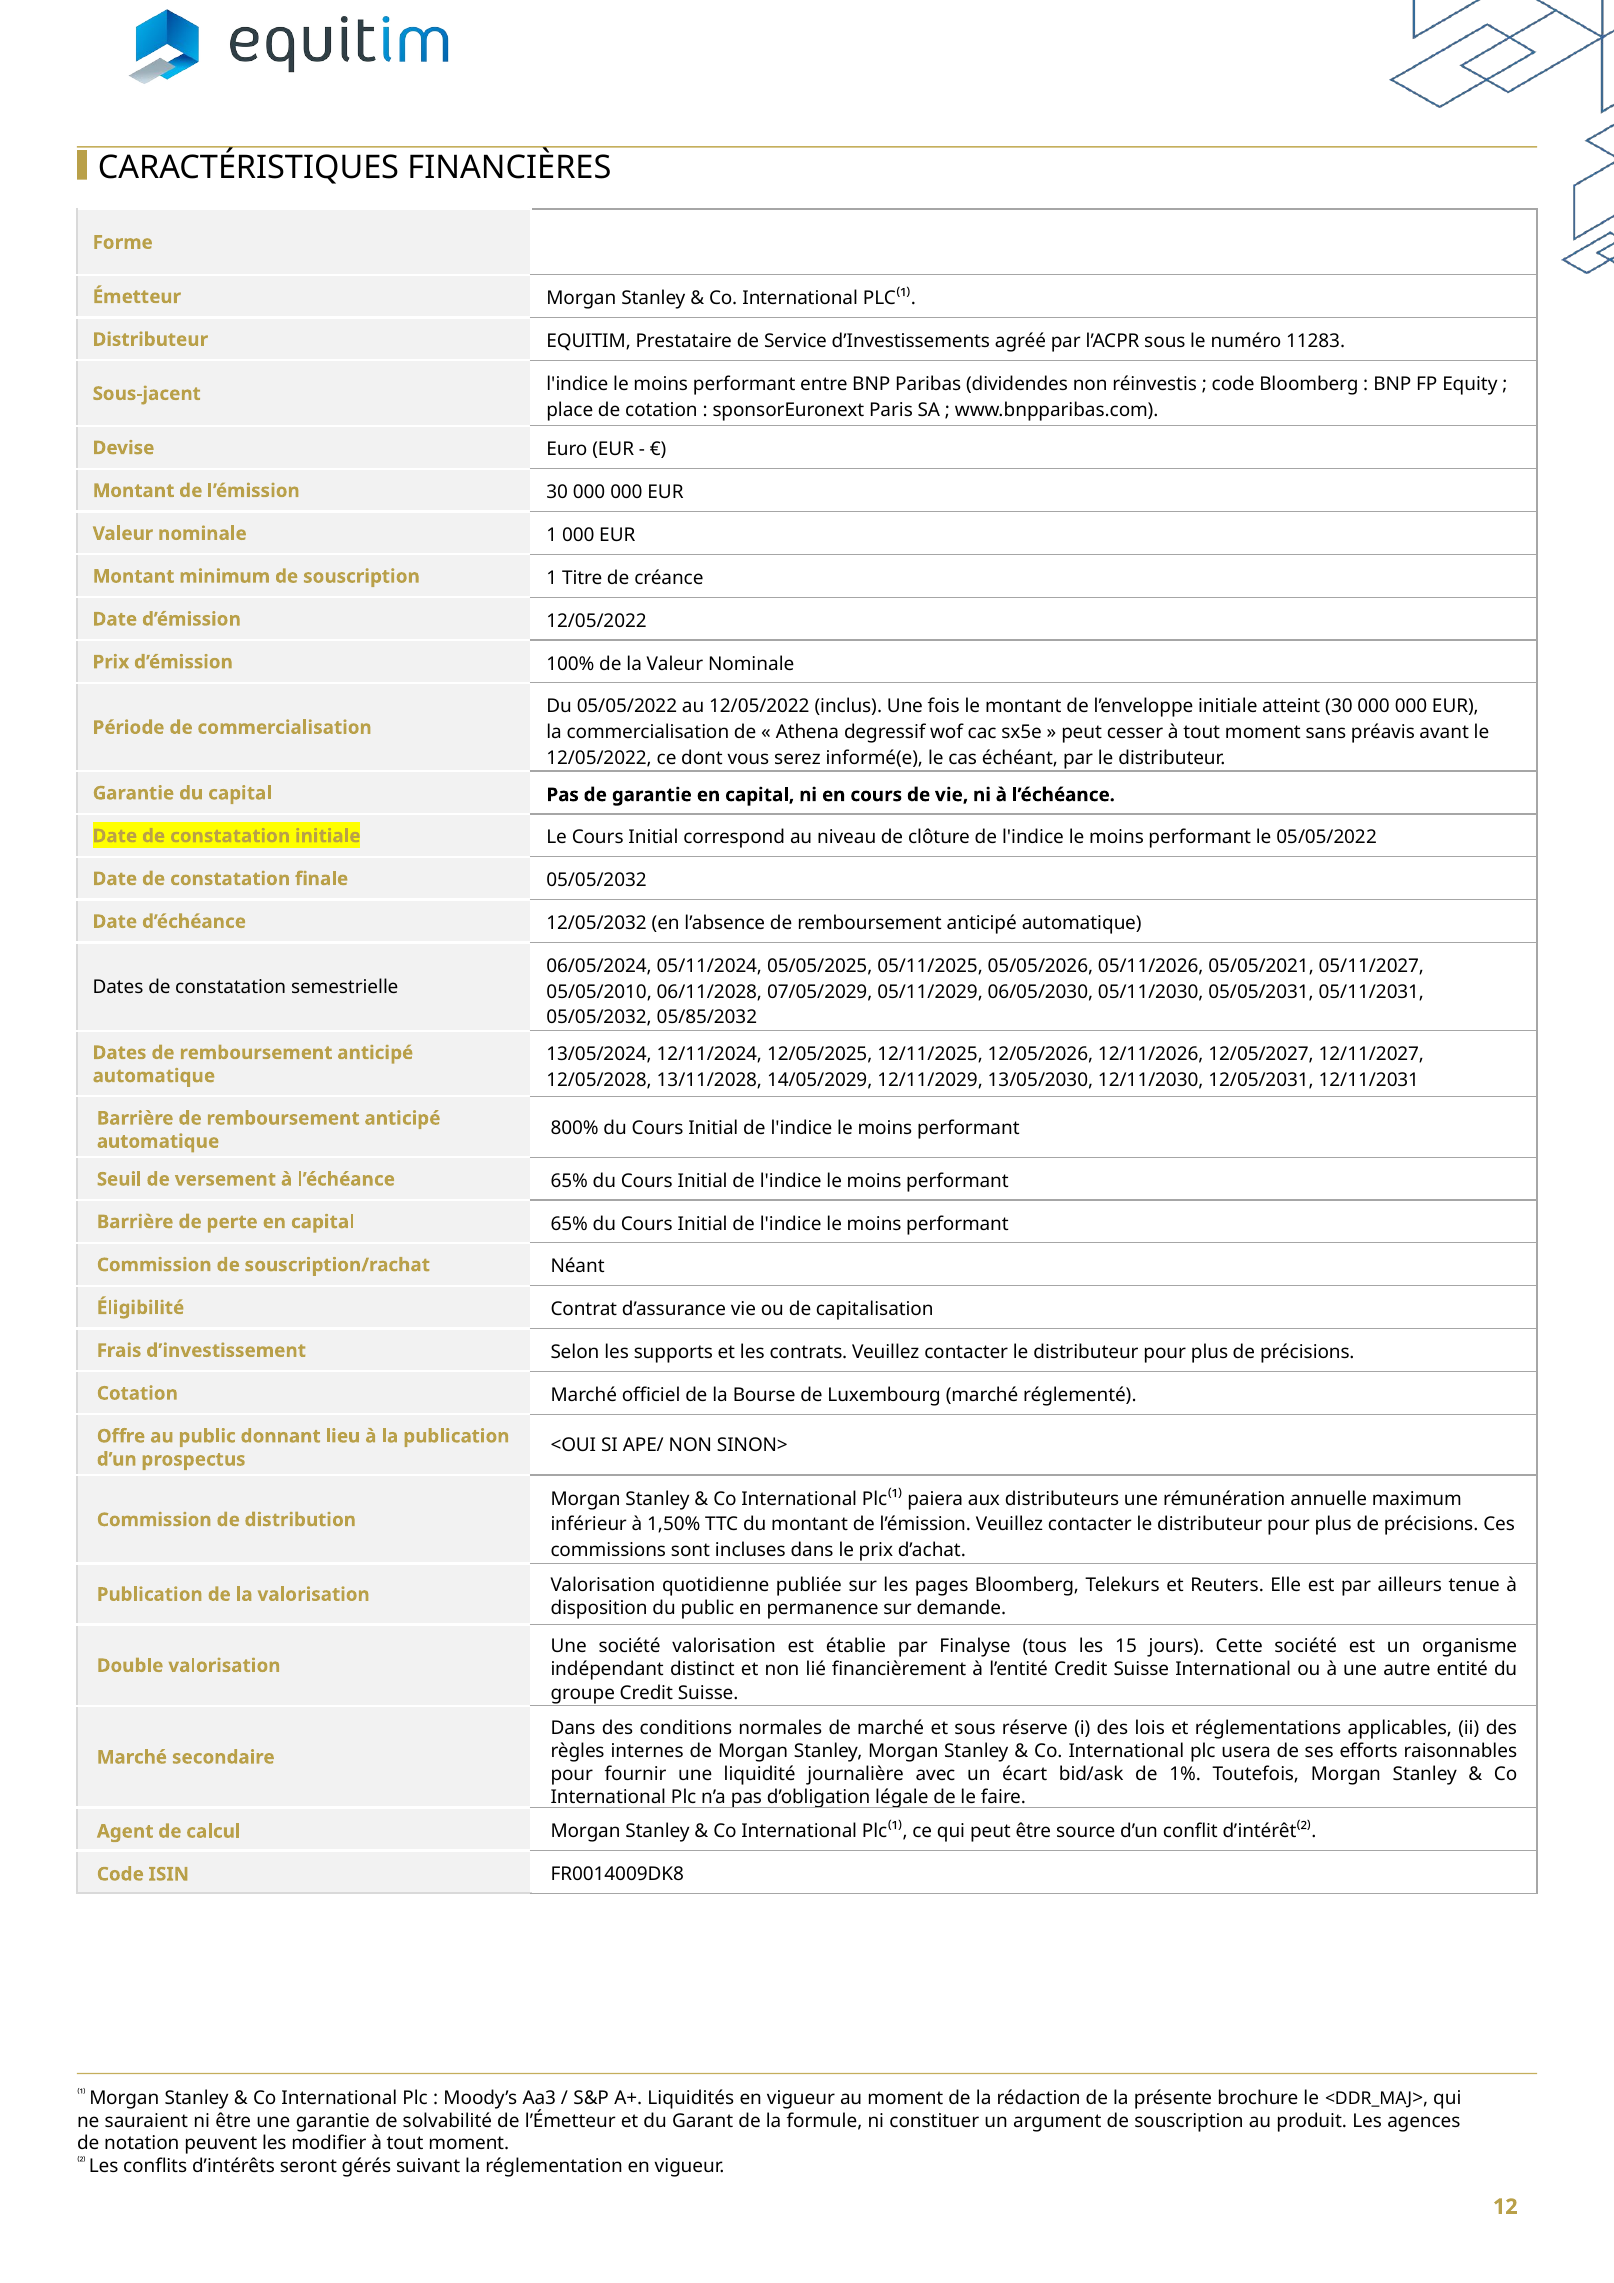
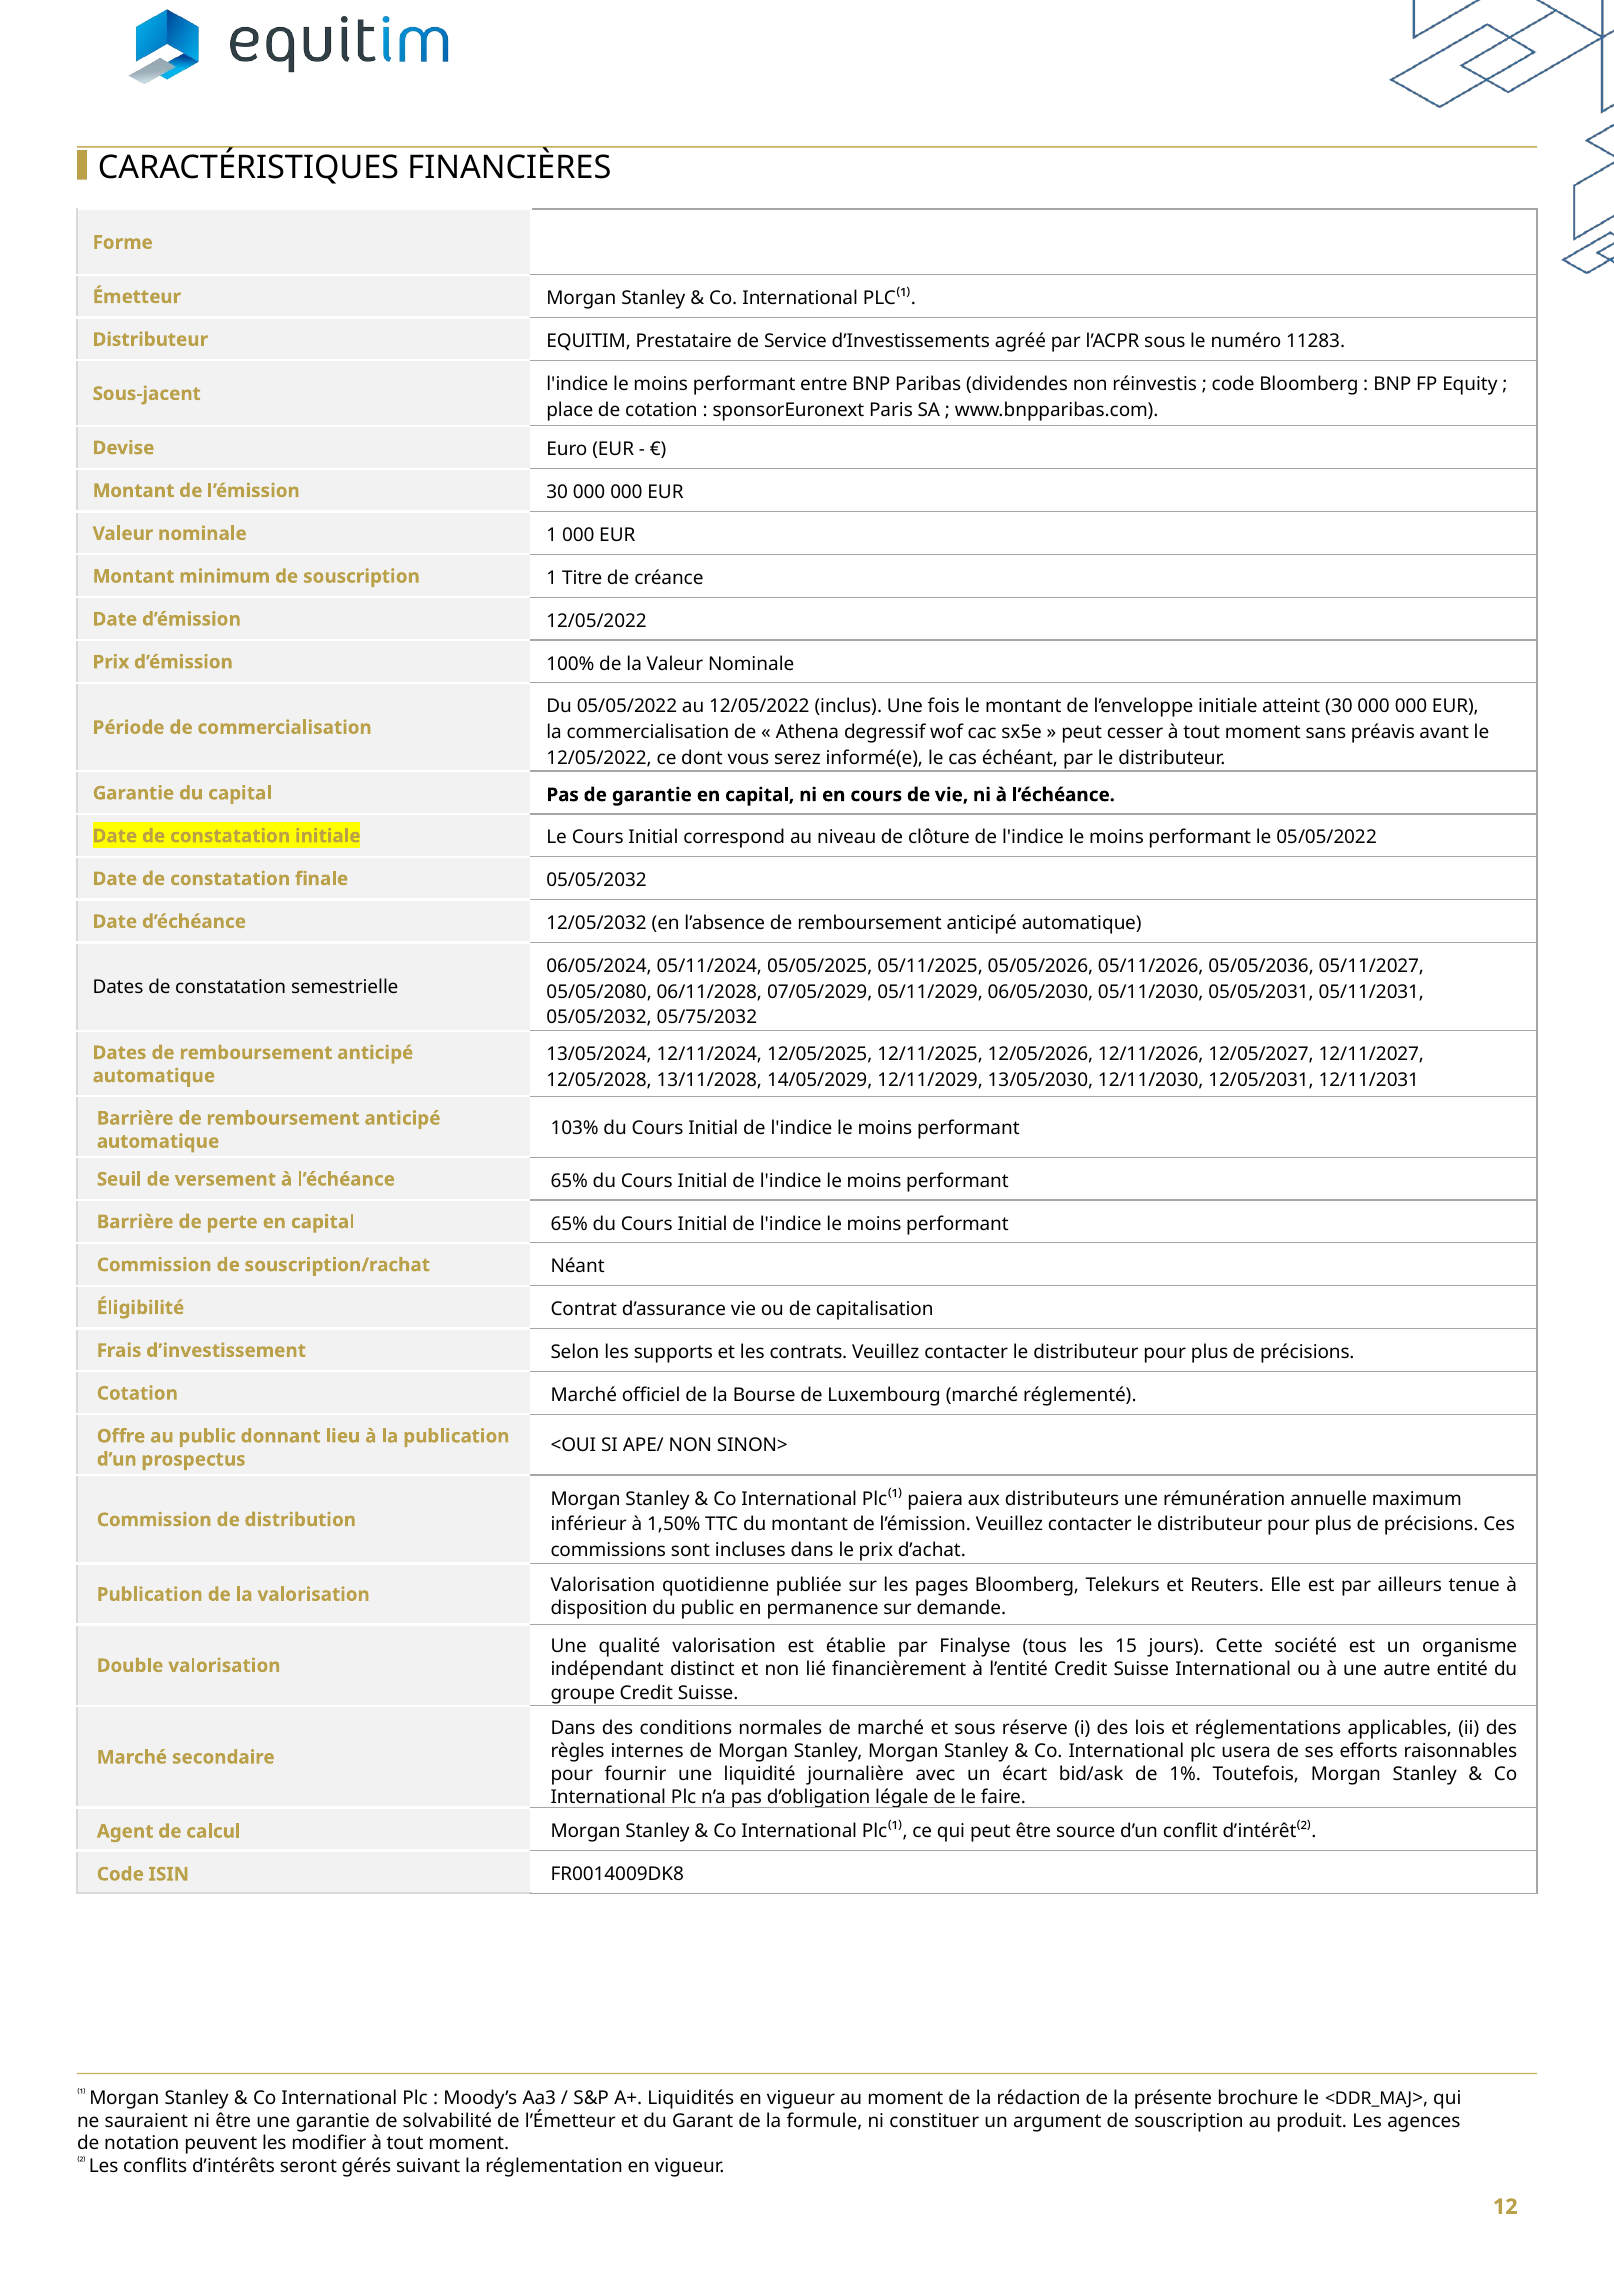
05/05/2021: 05/05/2021 -> 05/05/2036 (1261, 966)
05/05/2010: 05/05/2010 -> 05/05/2080 (599, 992)
05/85/2032: 05/85/2032 -> 05/75/2032 (707, 1017)
800%: 800% -> 103% (575, 1128)
Une société: société -> qualité (629, 1646)
